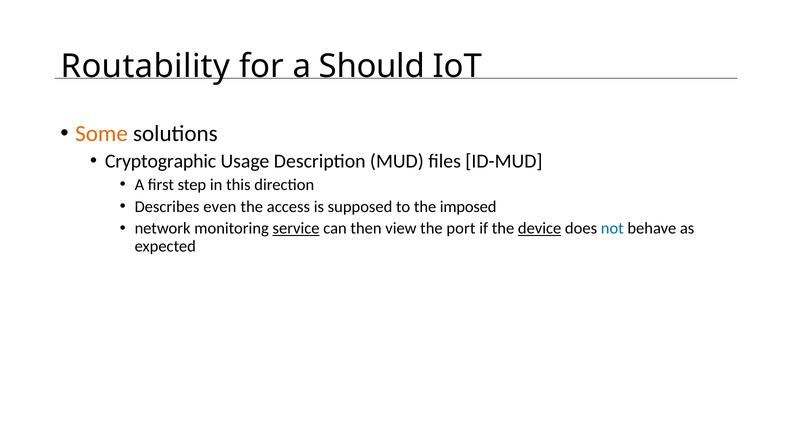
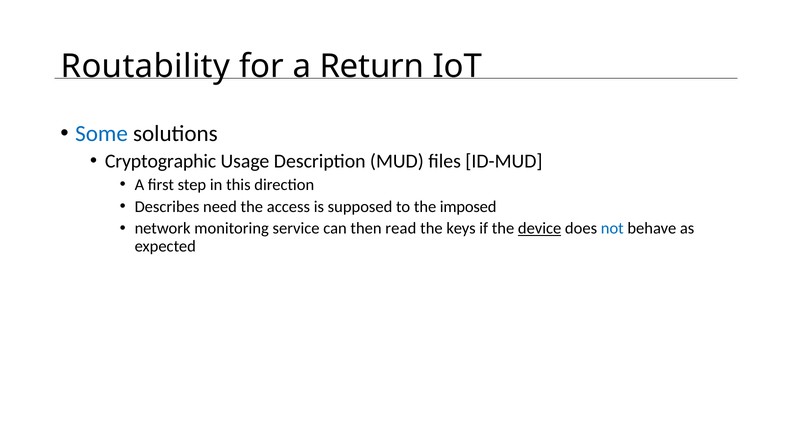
Should: Should -> Return (372, 67)
Some colour: orange -> blue (102, 134)
even: even -> need (220, 207)
service underline: present -> none (296, 229)
view: view -> read (401, 229)
port: port -> keys (461, 229)
